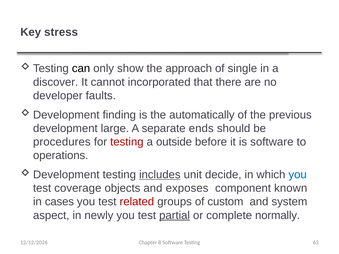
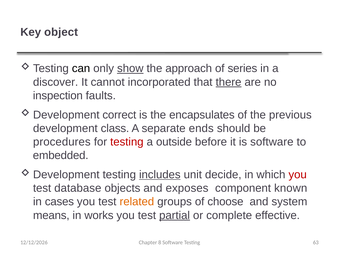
stress: stress -> object (61, 32)
show underline: none -> present (130, 69)
single: single -> series (242, 69)
there underline: none -> present (229, 82)
developer: developer -> inspection (58, 96)
finding: finding -> correct (119, 115)
automatically: automatically -> encapsulates (202, 115)
large: large -> class (115, 128)
operations: operations -> embedded (61, 156)
you colour: blue -> red (298, 175)
coverage: coverage -> database (78, 188)
related colour: red -> orange (137, 202)
custom: custom -> choose (225, 202)
aspect: aspect -> means (51, 215)
newly: newly -> works (99, 215)
normally: normally -> effective (278, 215)
